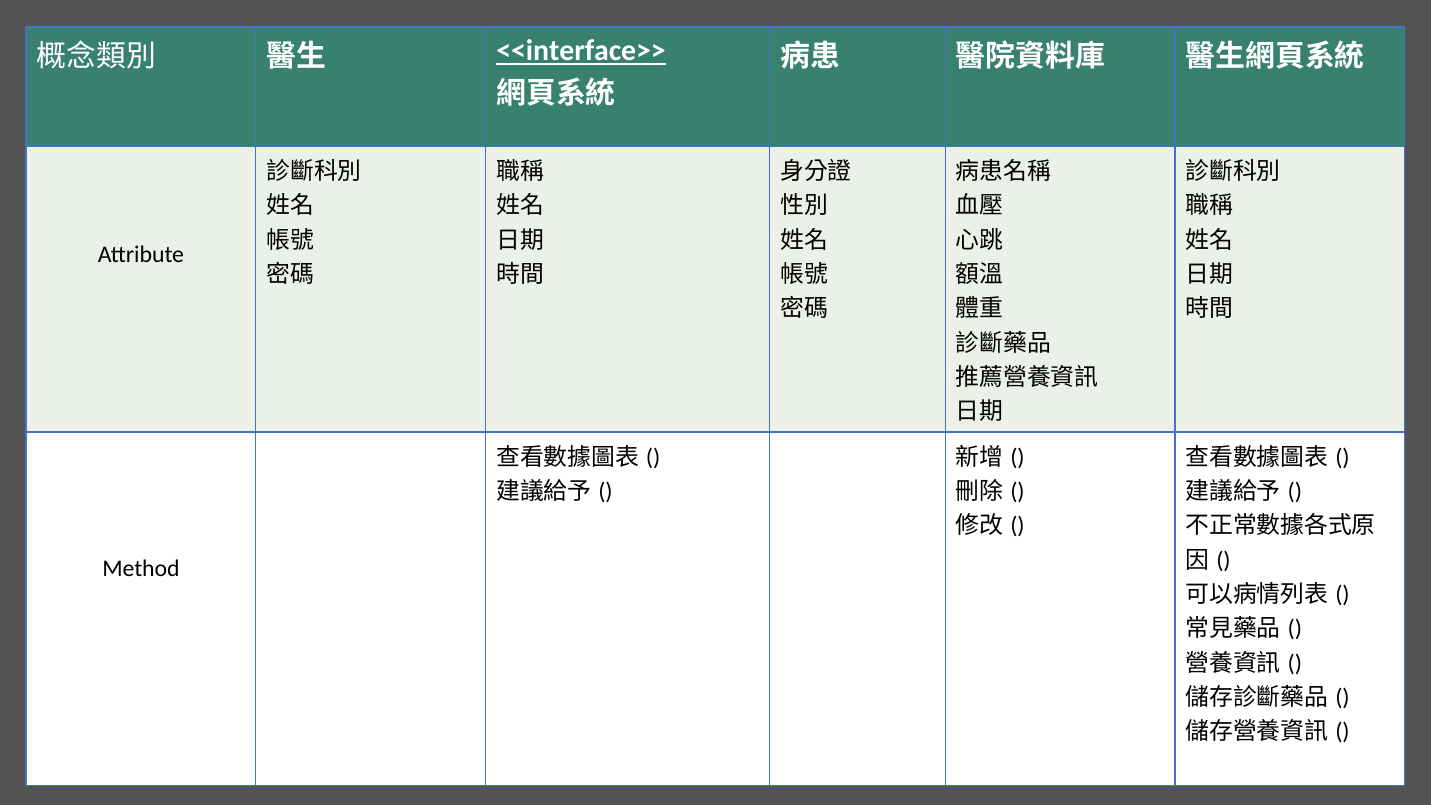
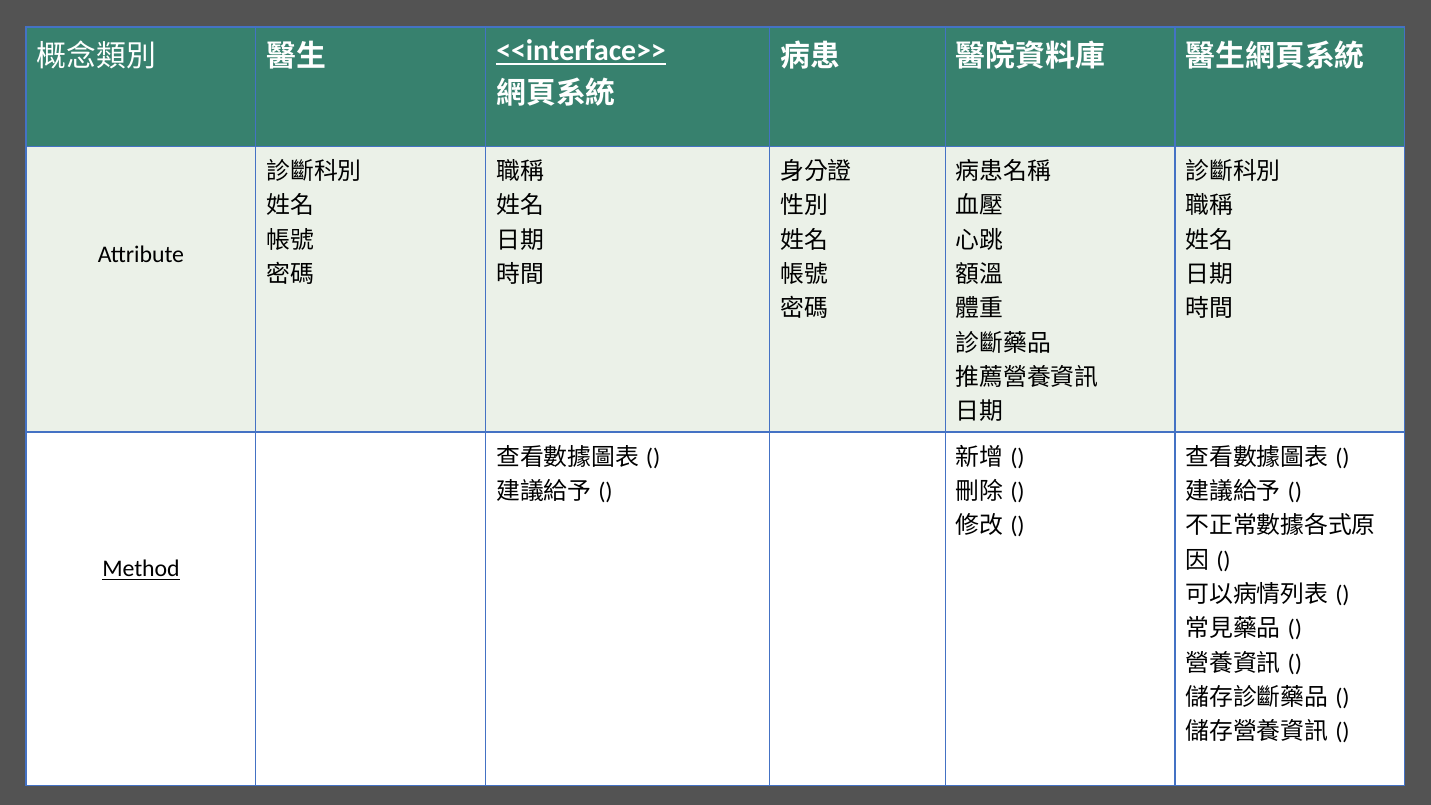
Method underline: none -> present (141, 569)
